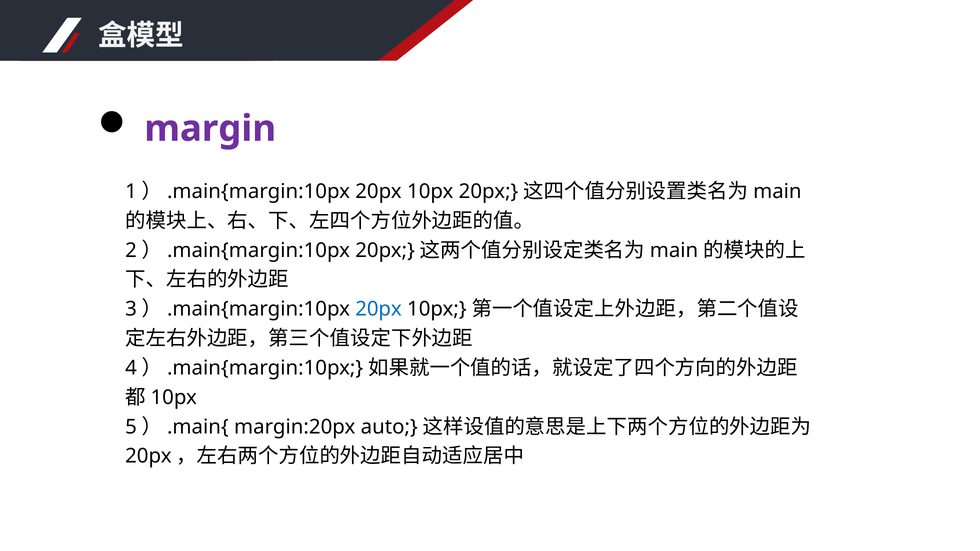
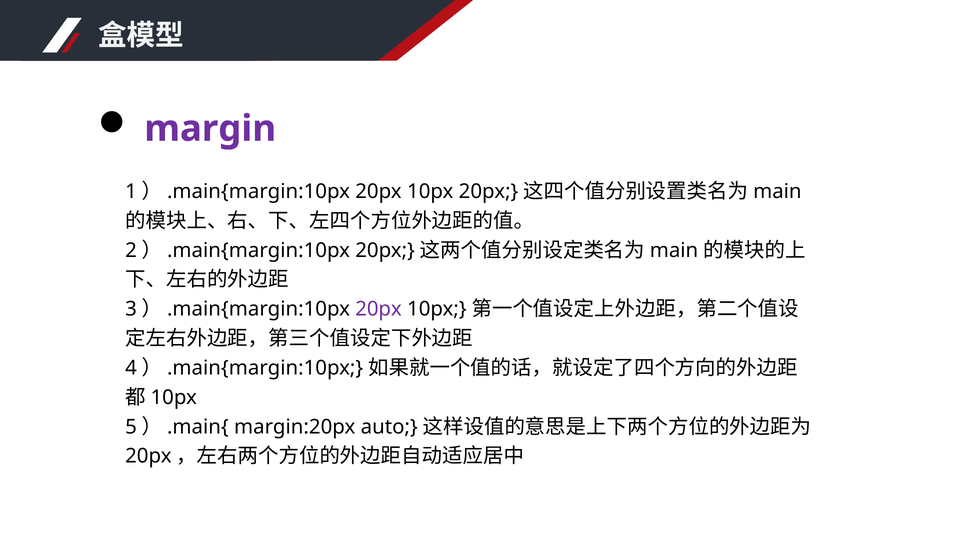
20px colour: blue -> purple (379, 309)
